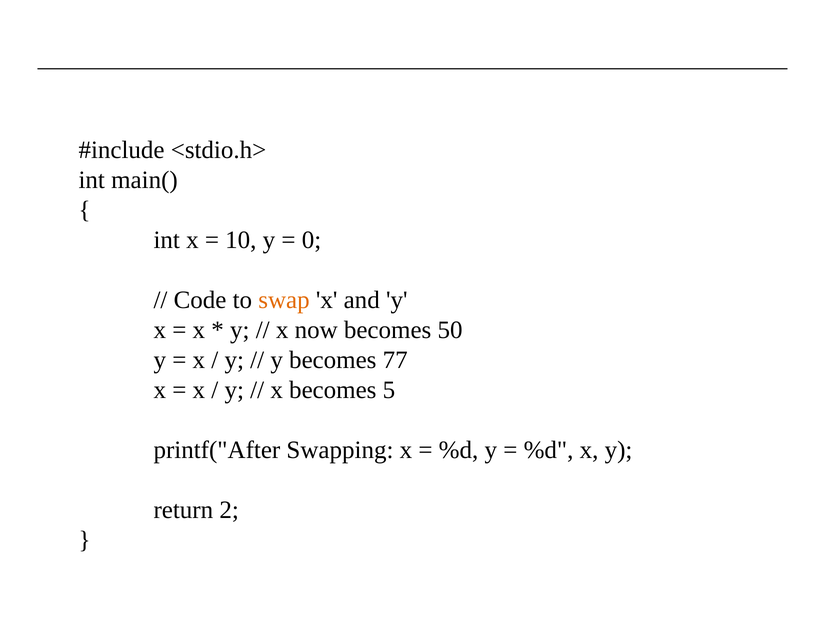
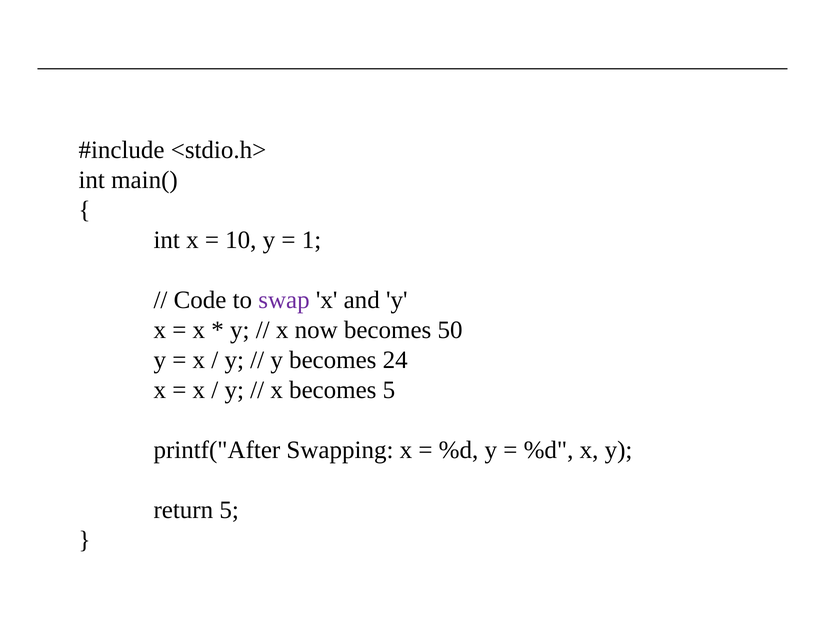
0: 0 -> 1 (312, 240)
swap colour: orange -> purple (284, 300)
77: 77 -> 24 (395, 360)
return 2: 2 -> 5 (229, 510)
